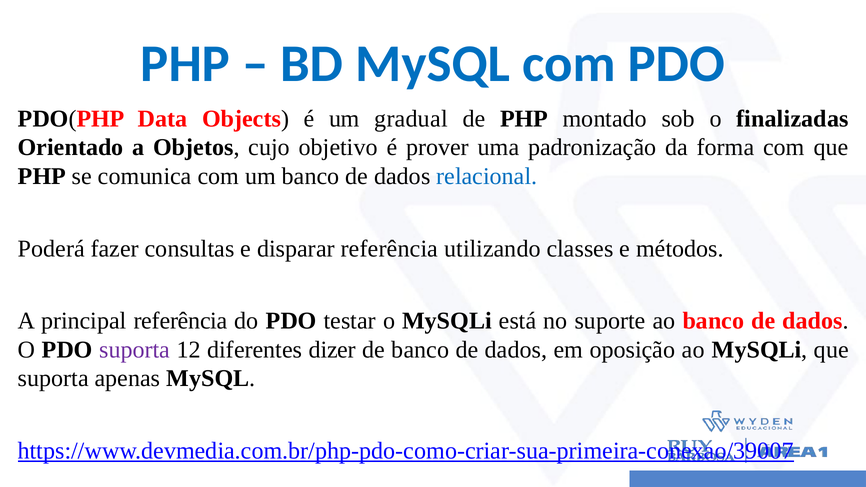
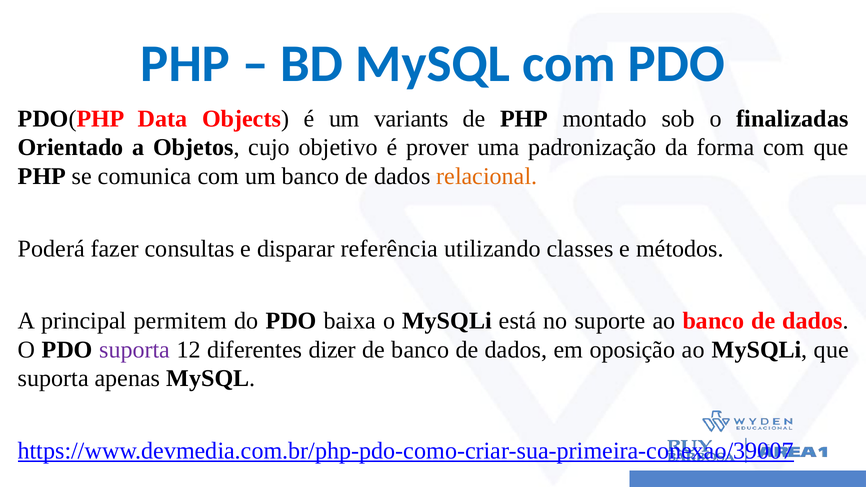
gradual: gradual -> variants (411, 119)
relacional colour: blue -> orange (487, 176)
principal referência: referência -> permitem (180, 321)
testar: testar -> baixa (350, 321)
